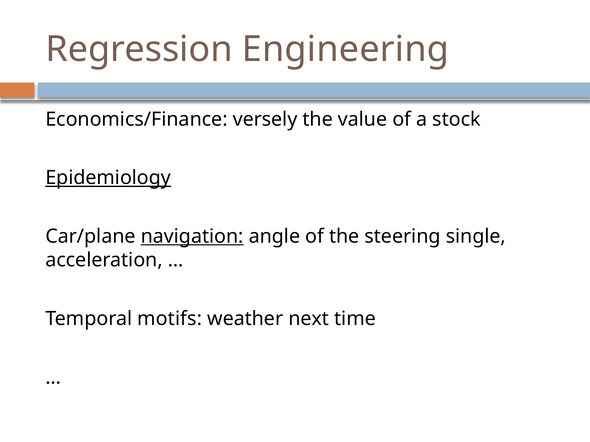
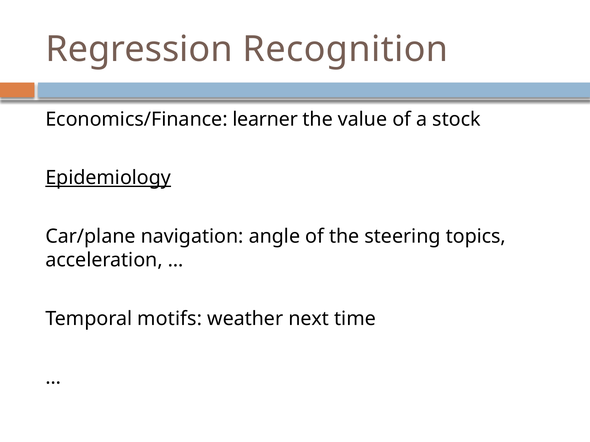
Engineering: Engineering -> Recognition (345, 49)
versely: versely -> learner (265, 119)
navigation underline: present -> none (192, 237)
single: single -> topics (476, 237)
